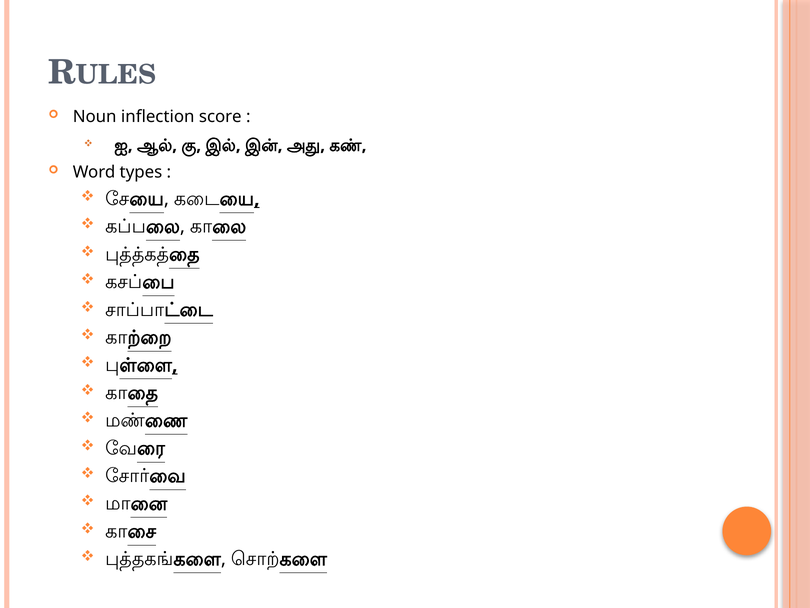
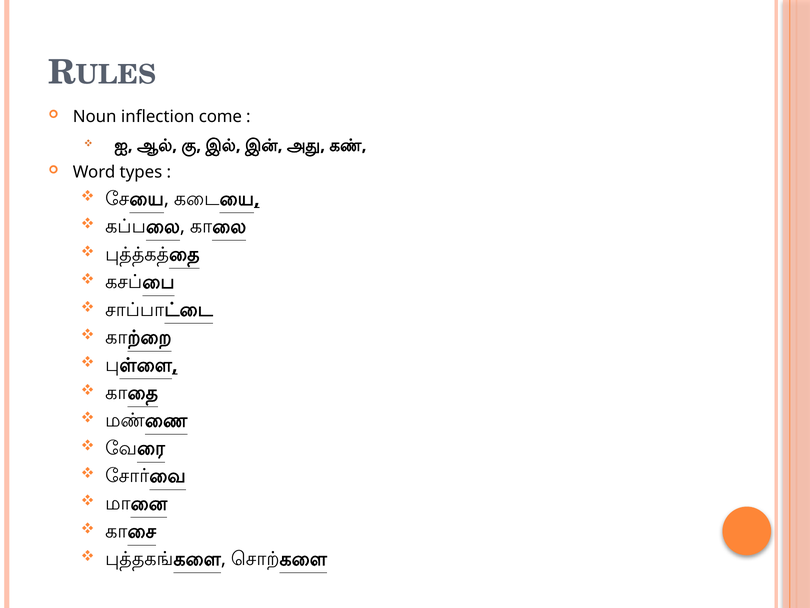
score: score -> come (220, 117)
